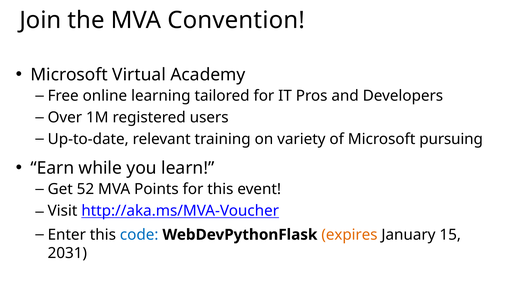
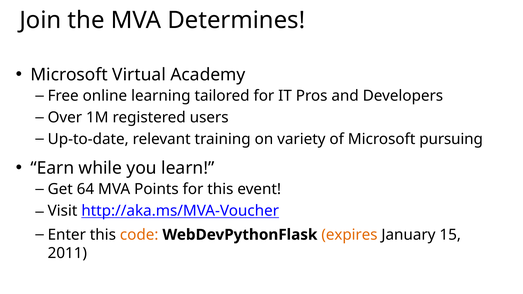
Convention: Convention -> Determines (236, 20)
52: 52 -> 64 (85, 189)
code colour: blue -> orange (139, 235)
2031: 2031 -> 2011 (67, 253)
